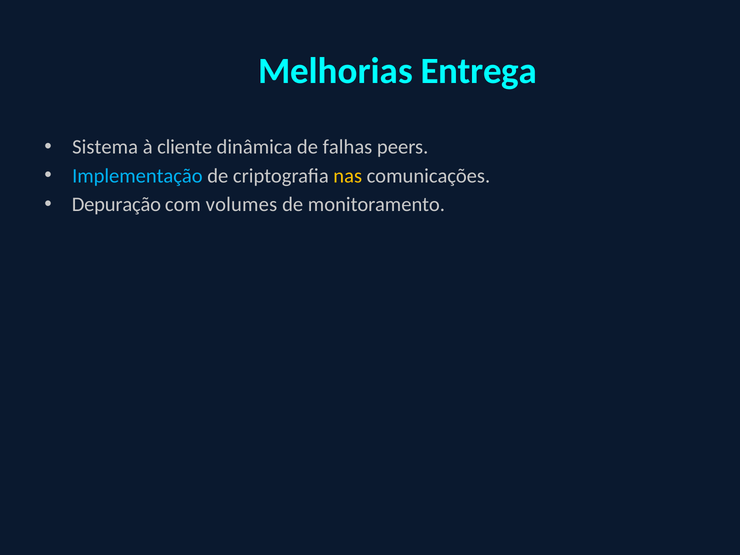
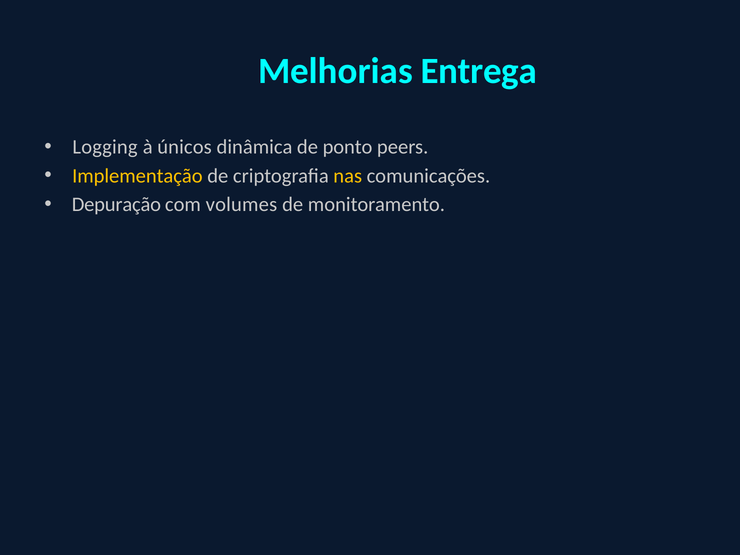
Sistema: Sistema -> Logging (105, 147)
cliente: cliente -> únicos (185, 147)
falhas: falhas -> ponto (348, 147)
Implementação colour: light blue -> yellow (137, 176)
